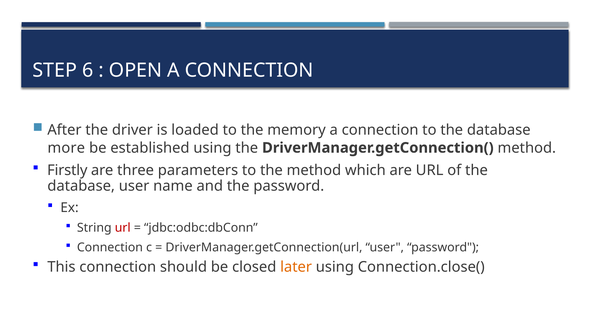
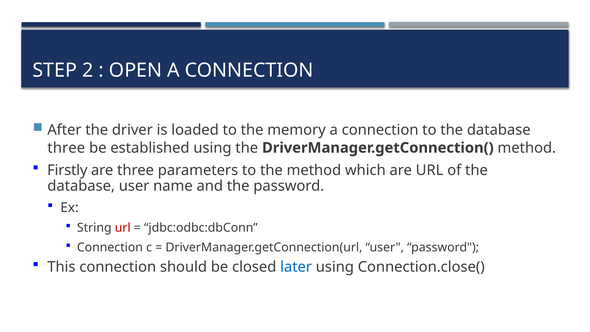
6: 6 -> 2 (88, 70)
more: more -> three (66, 148)
later colour: orange -> blue (296, 267)
